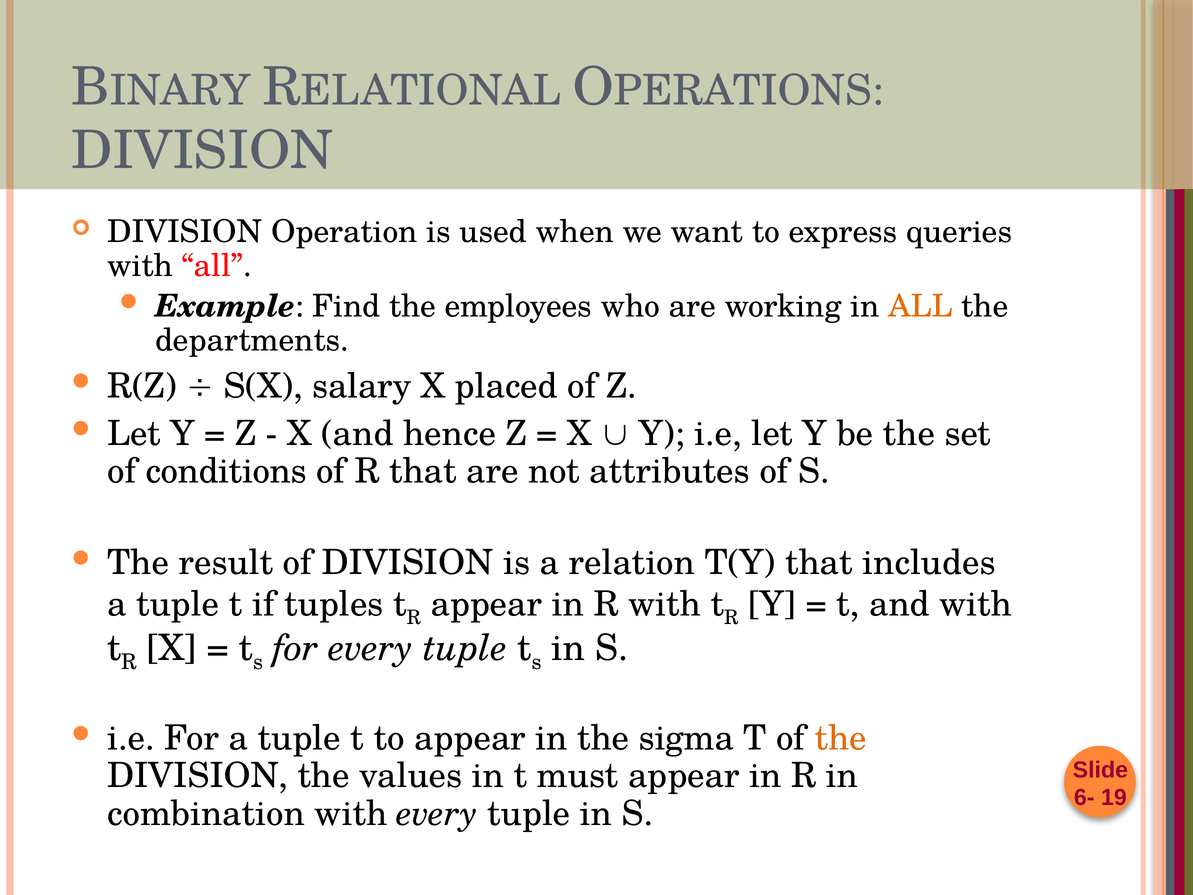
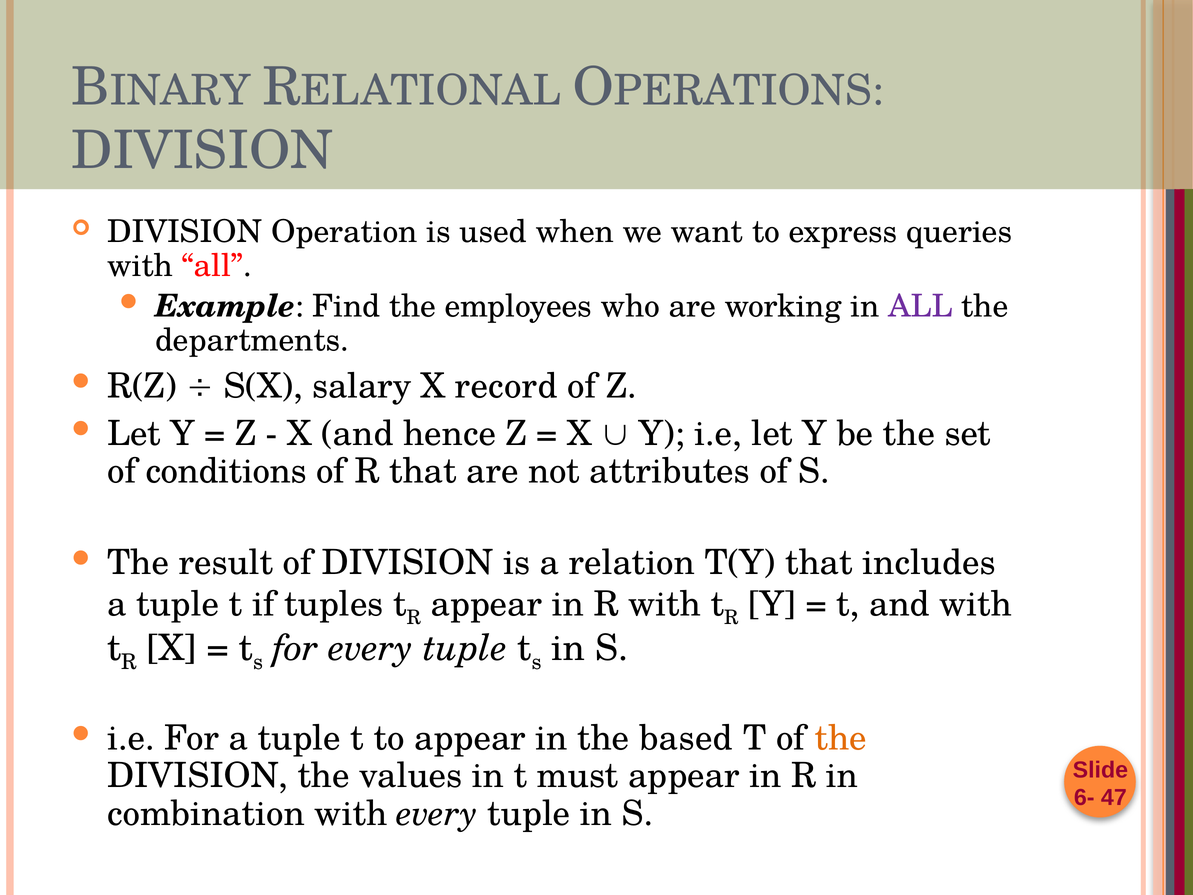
ALL colour: orange -> purple (920, 306)
placed: placed -> record (506, 386)
sigma: sigma -> based (686, 738)
19: 19 -> 47 (1114, 798)
